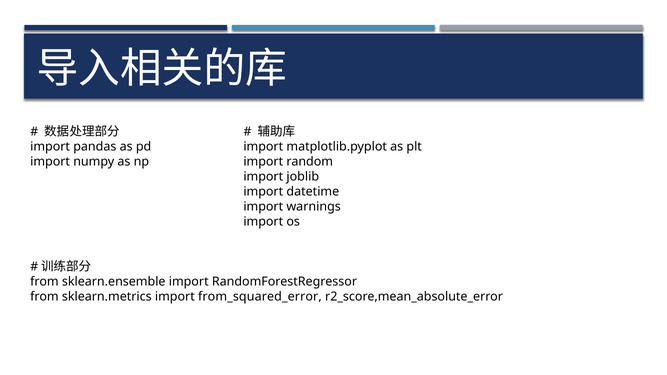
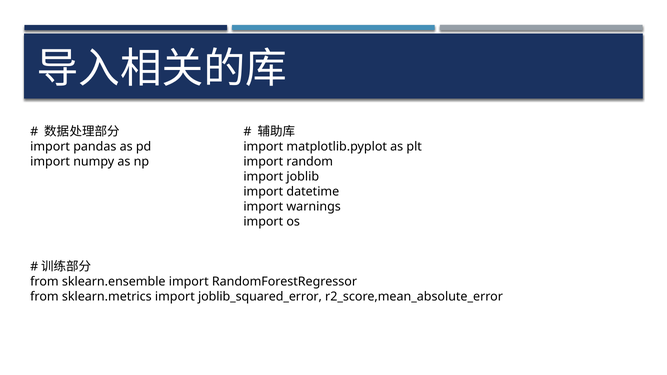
from_squared_error: from_squared_error -> joblib_squared_error (260, 297)
